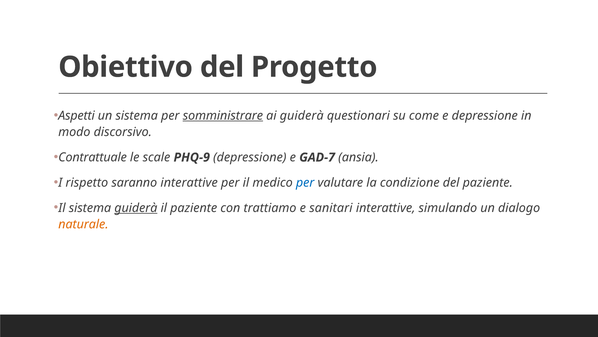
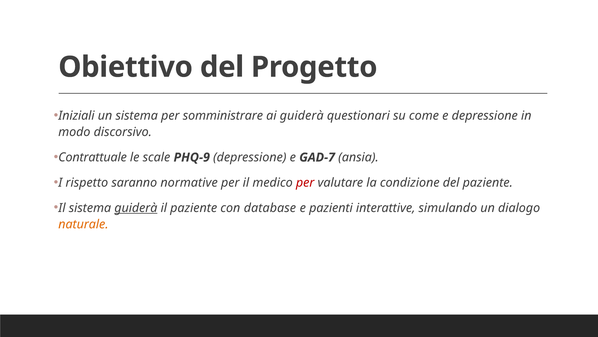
Aspetti: Aspetti -> Iniziali (76, 115)
somministrare underline: present -> none (223, 115)
saranno interattive: interattive -> normative (189, 182)
per colour: blue -> red (305, 182)
trattiamo: trattiamo -> database (270, 207)
sanitari: sanitari -> pazienti (331, 207)
